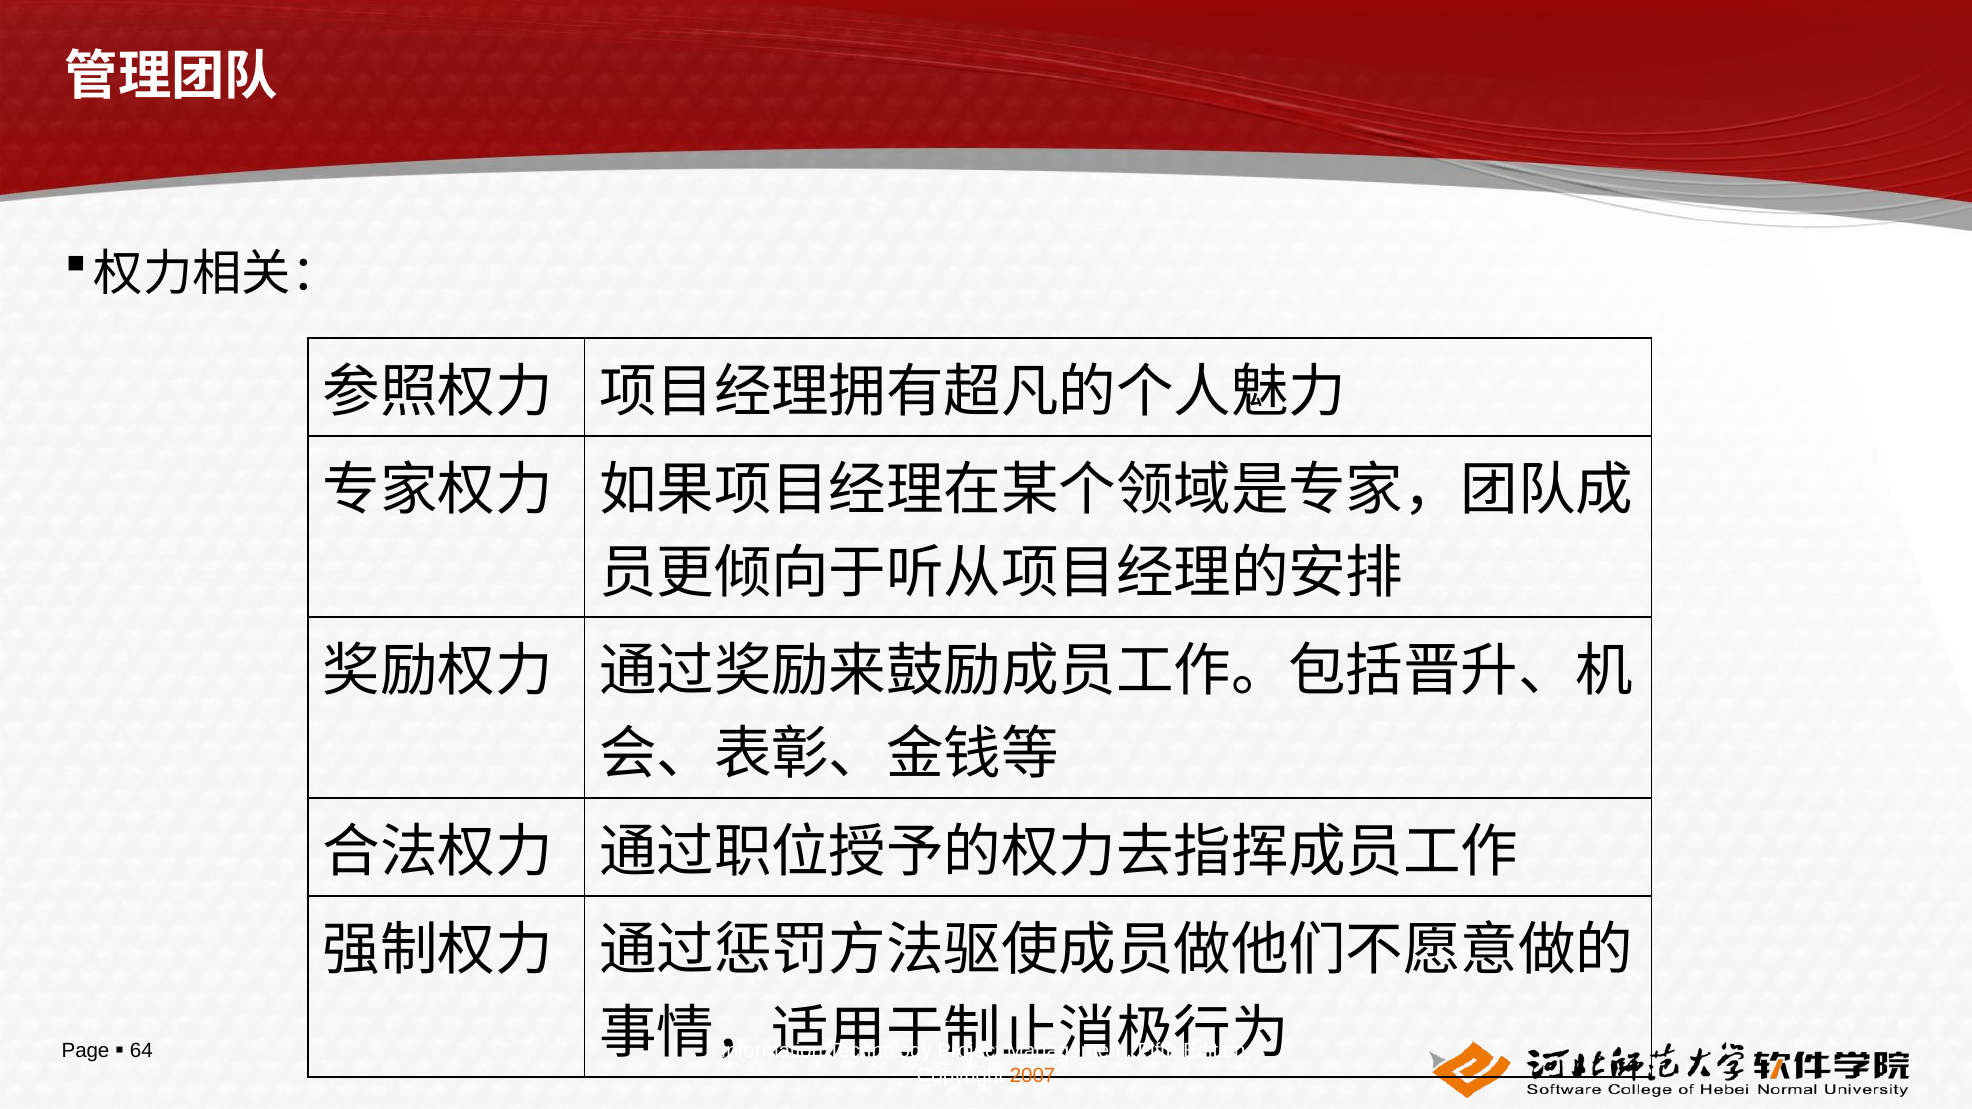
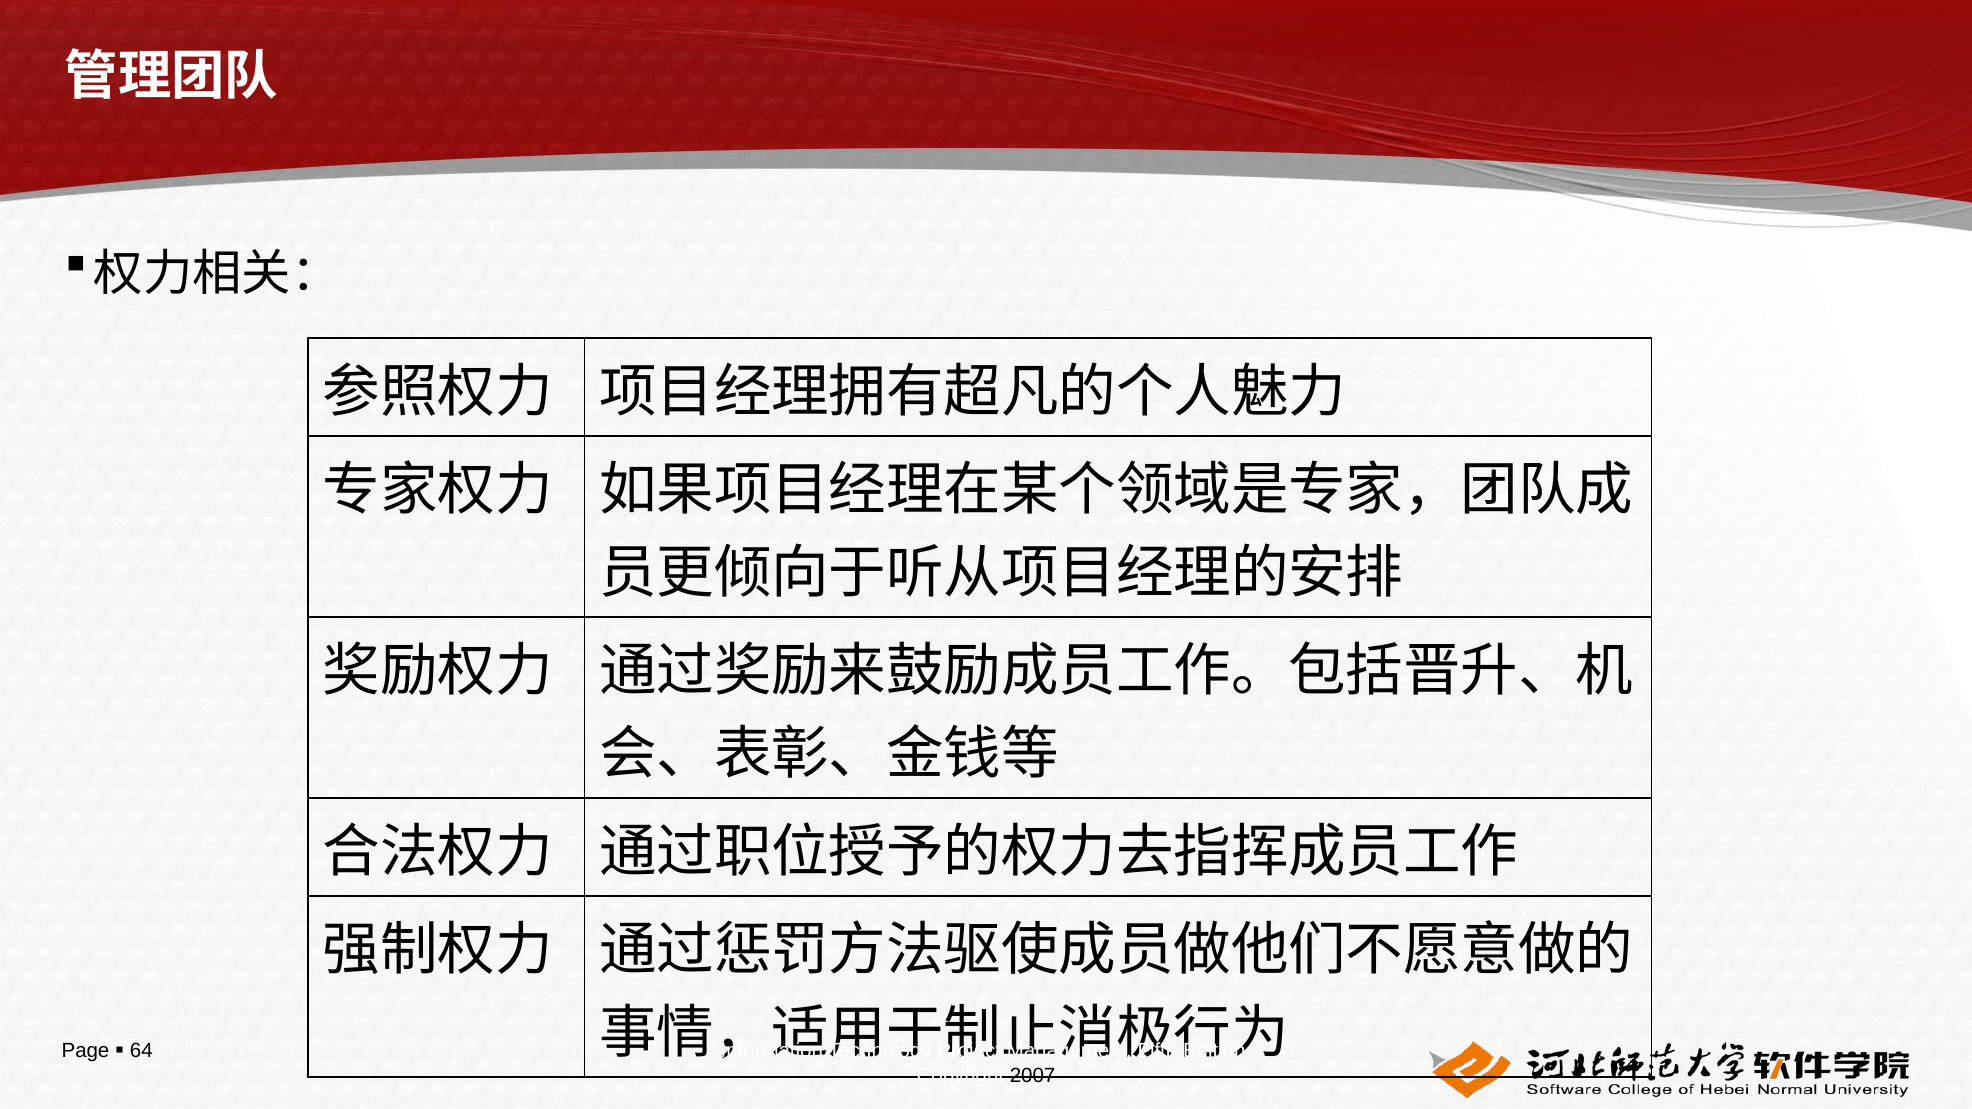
2007 colour: orange -> black (1033, 1075)
